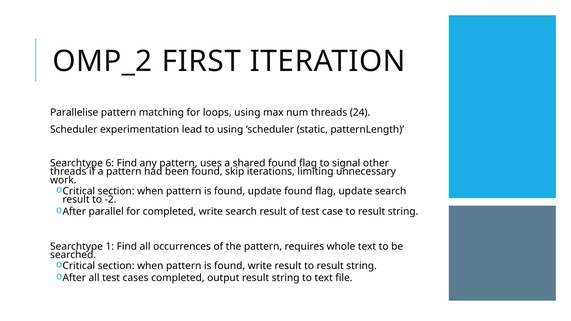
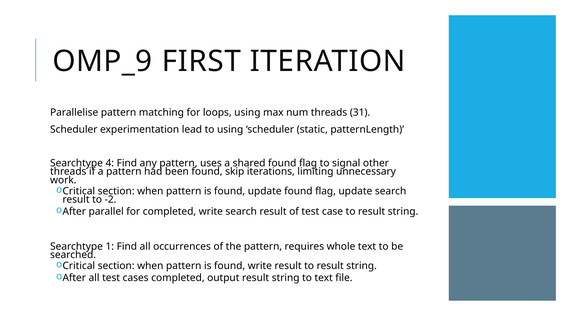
OMP_2: OMP_2 -> OMP_9 (102, 61)
24: 24 -> 31 (360, 113)
6: 6 -> 4 (110, 163)
